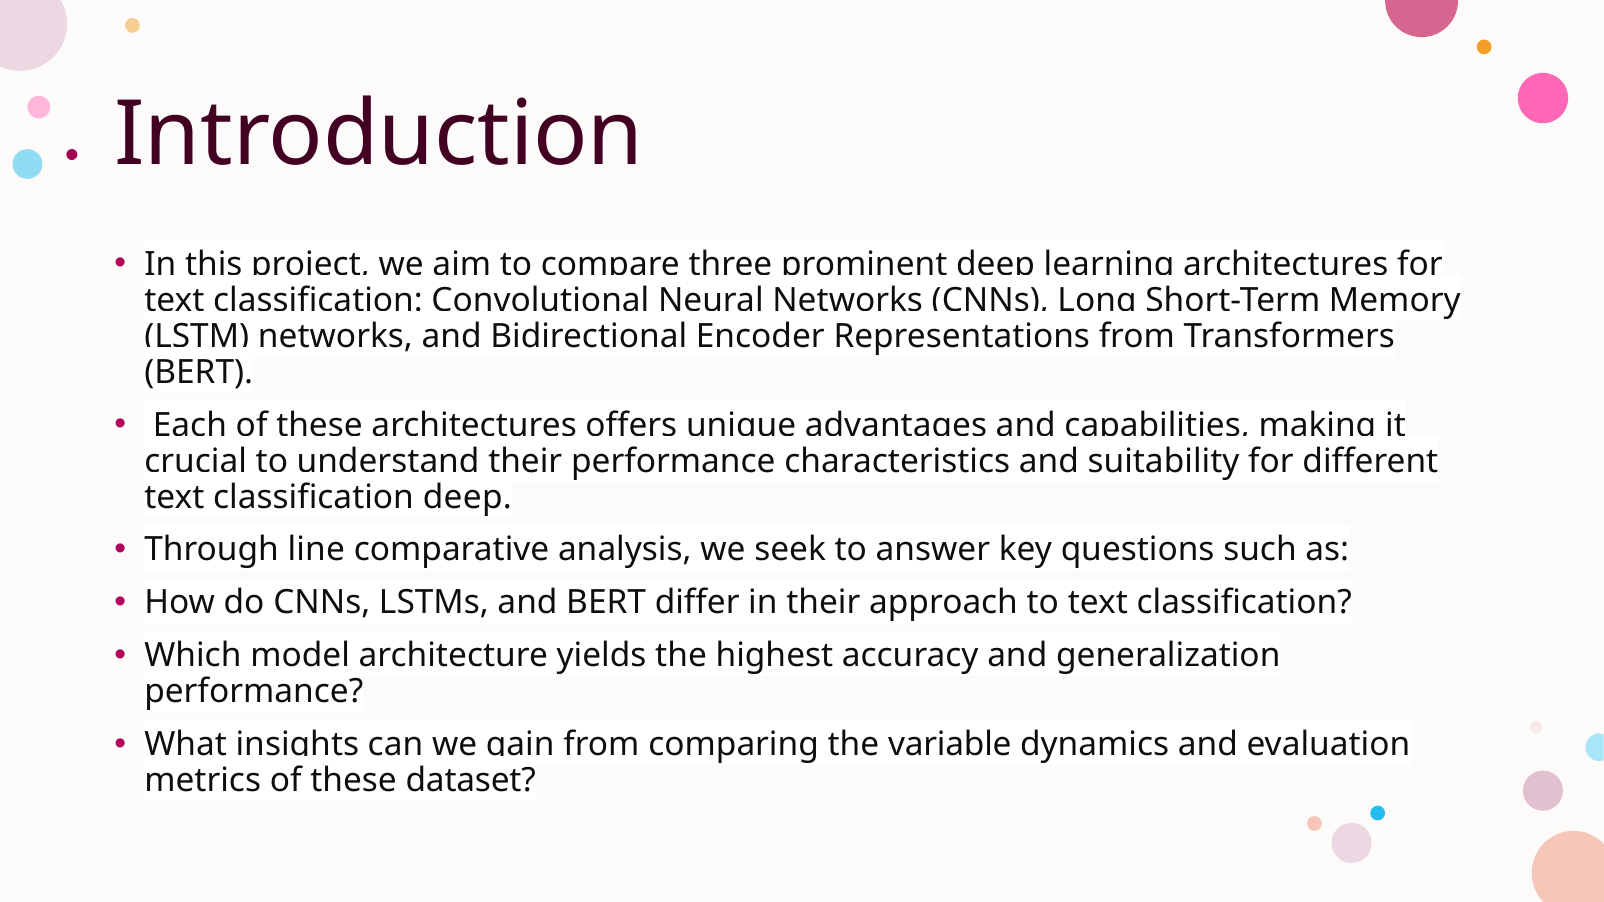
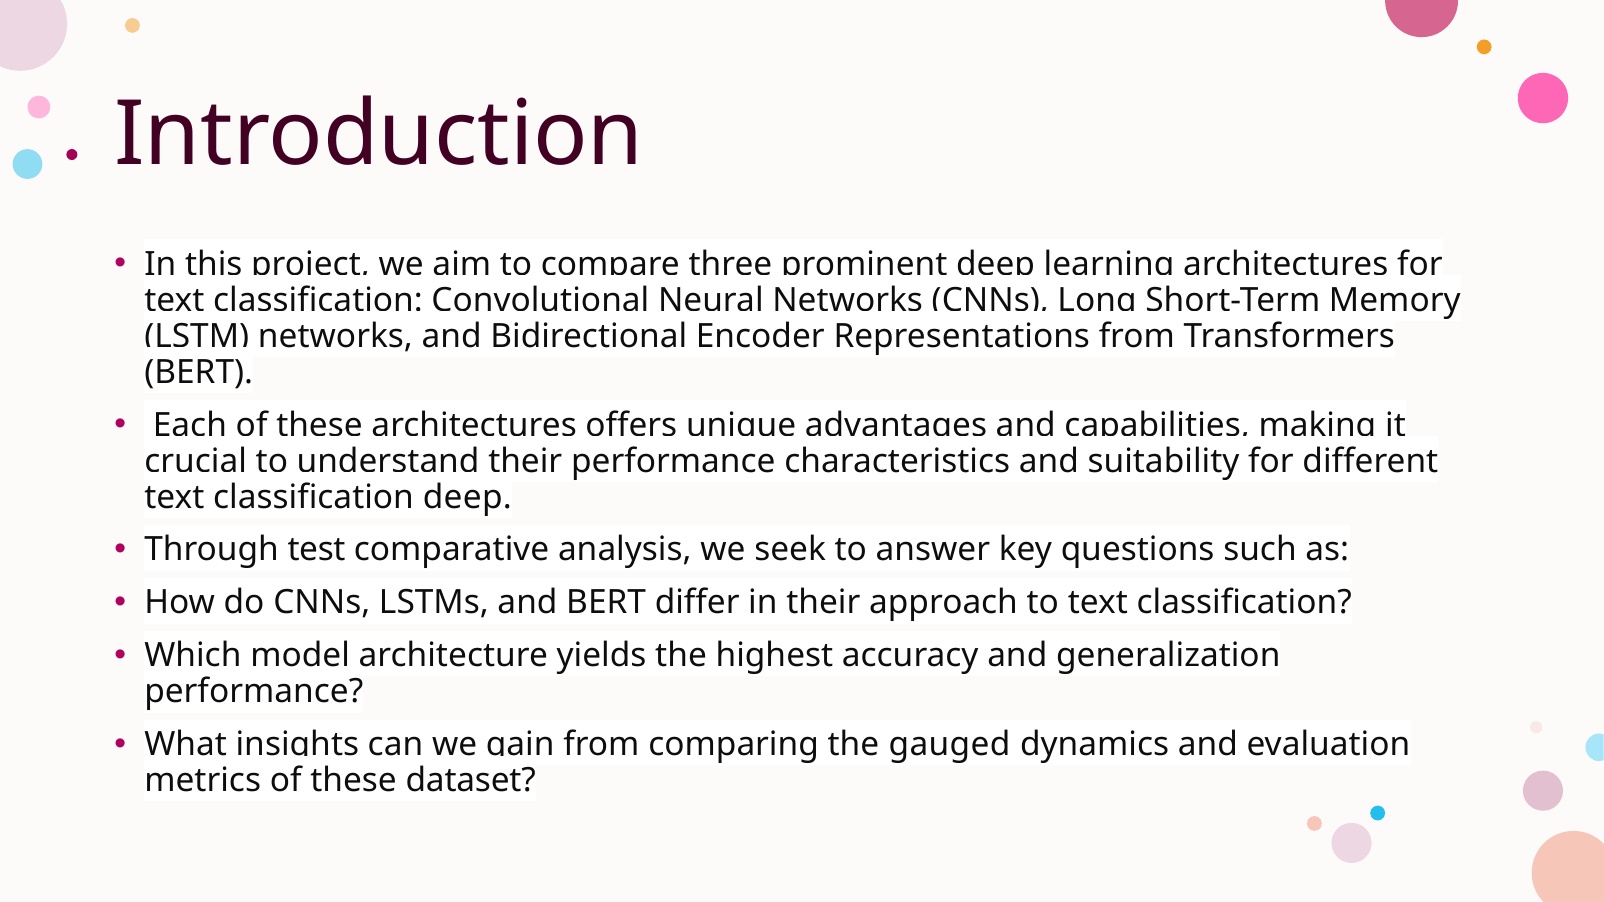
line: line -> test (317, 550)
variable: variable -> gauged (950, 745)
